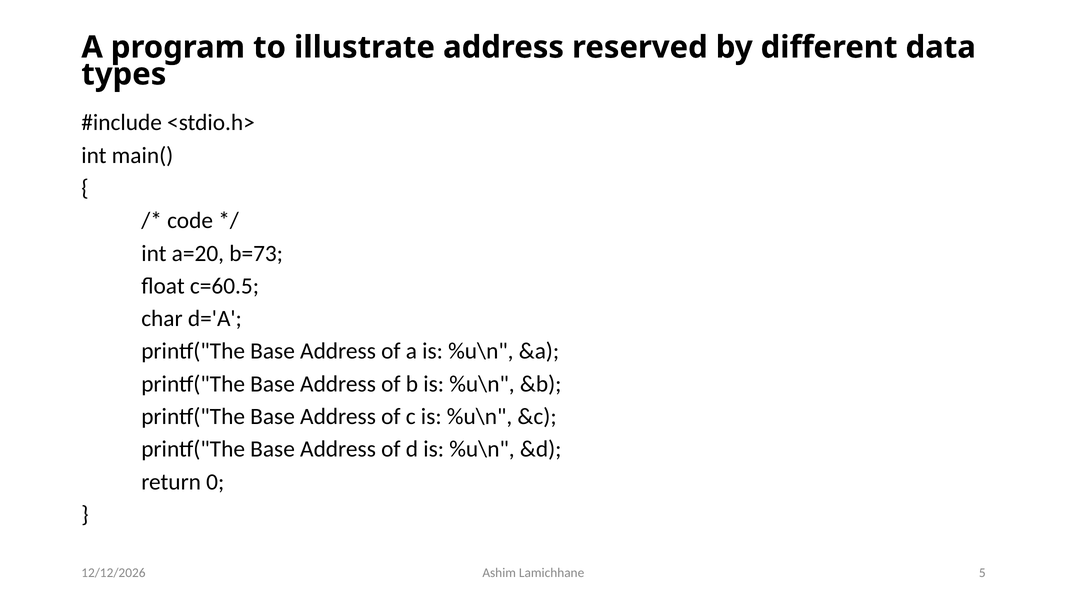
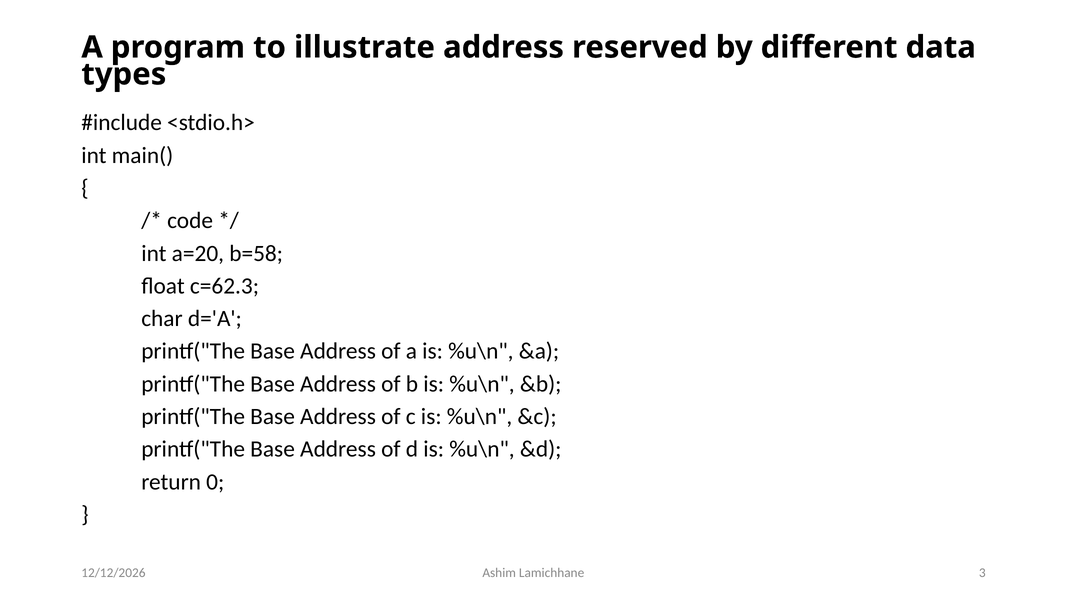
b=73: b=73 -> b=58 (256, 253)
c=60.5: c=60.5 -> c=62.3 (224, 286)
5: 5 -> 3 (982, 573)
